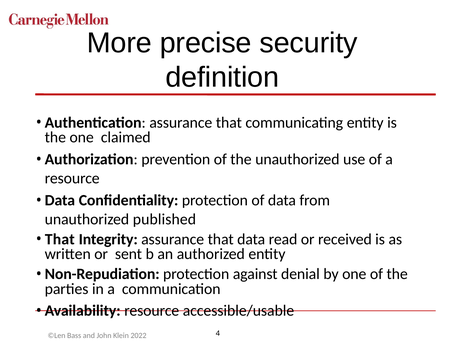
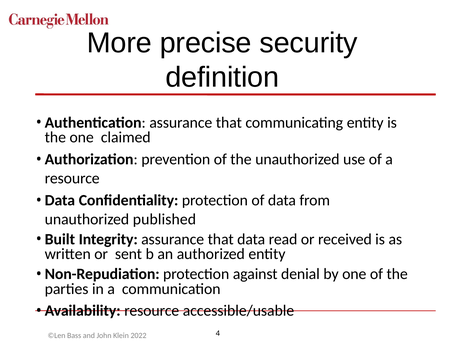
That: That -> Built (60, 239)
